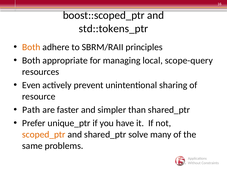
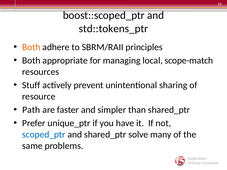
scope-query: scope-query -> scope-match (189, 61)
Even: Even -> Stuff (31, 85)
scoped_ptr colour: orange -> blue (44, 135)
